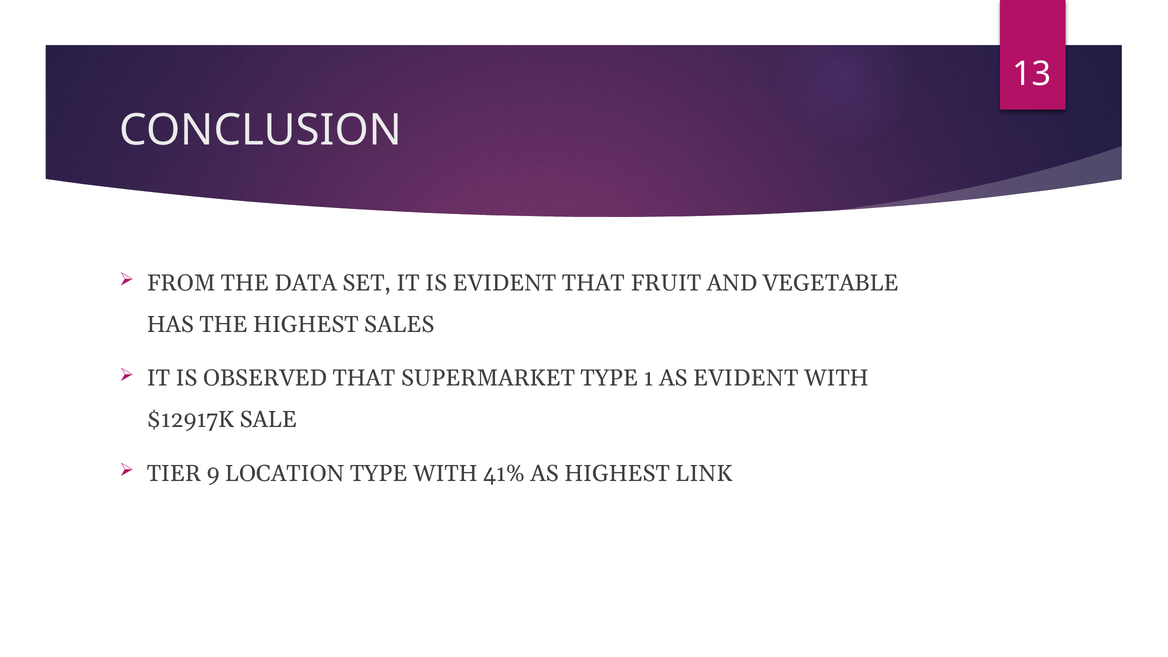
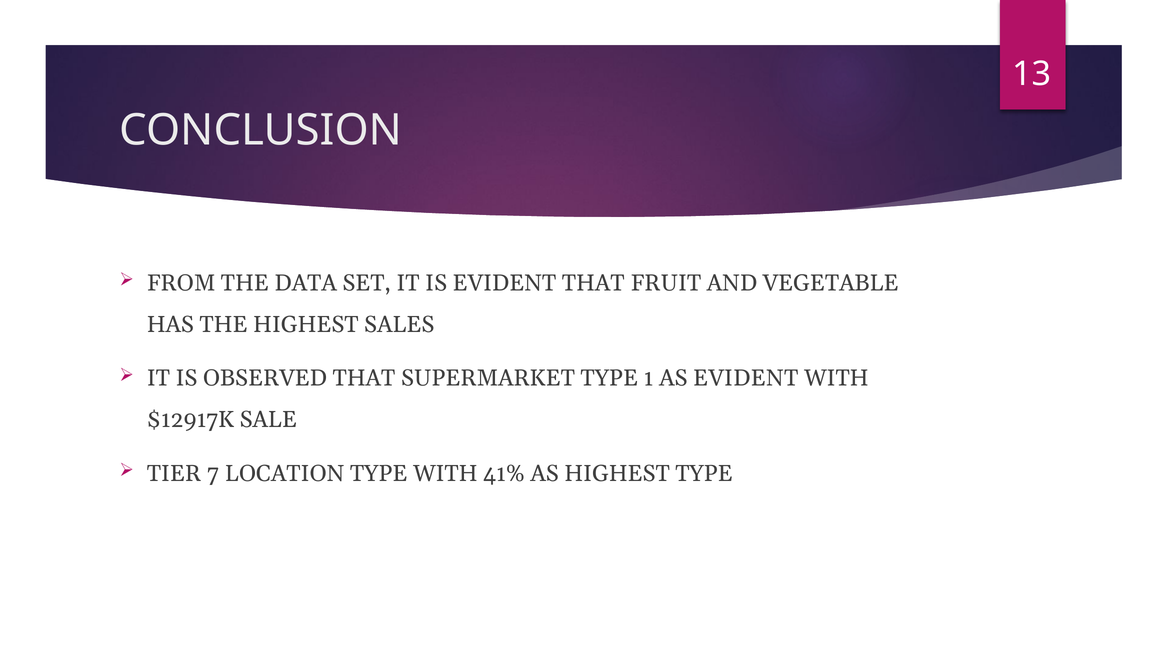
9: 9 -> 7 (213, 474)
HIGHEST LINK: LINK -> TYPE (704, 474)
